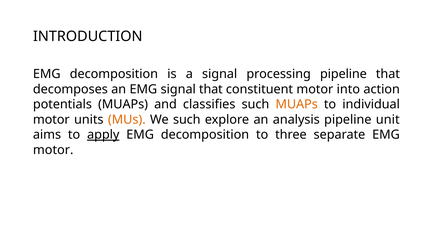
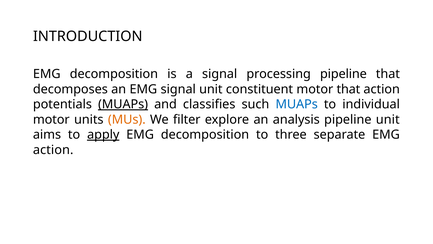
signal that: that -> unit (211, 89)
motor into: into -> that (348, 89)
MUAPs underline: none -> present (123, 104)
MUAPs colour: orange -> blue (297, 104)
We such: such -> filter (187, 119)
motor: motor -> action (53, 150)
